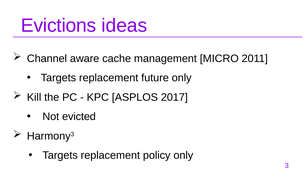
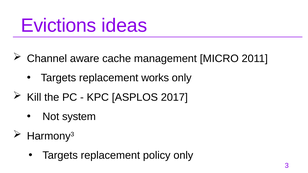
future: future -> works (155, 78)
evicted: evicted -> system (79, 117)
